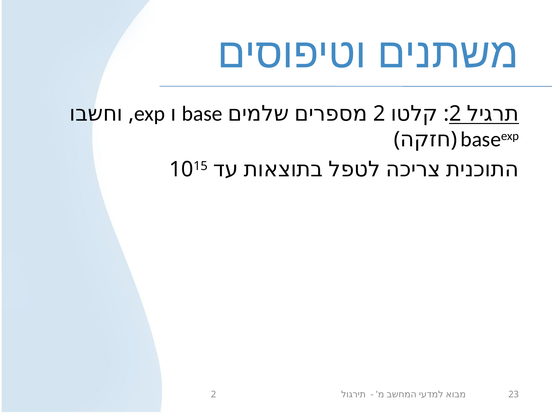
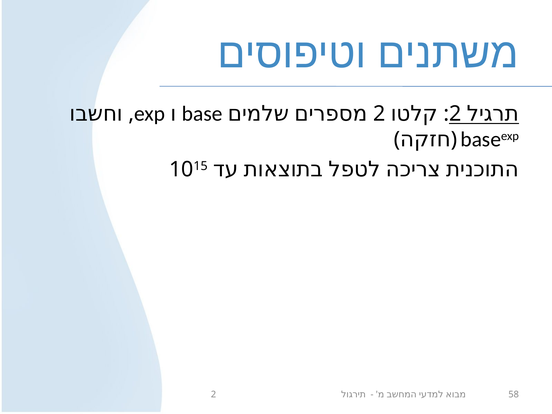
23: 23 -> 58 (514, 395)
